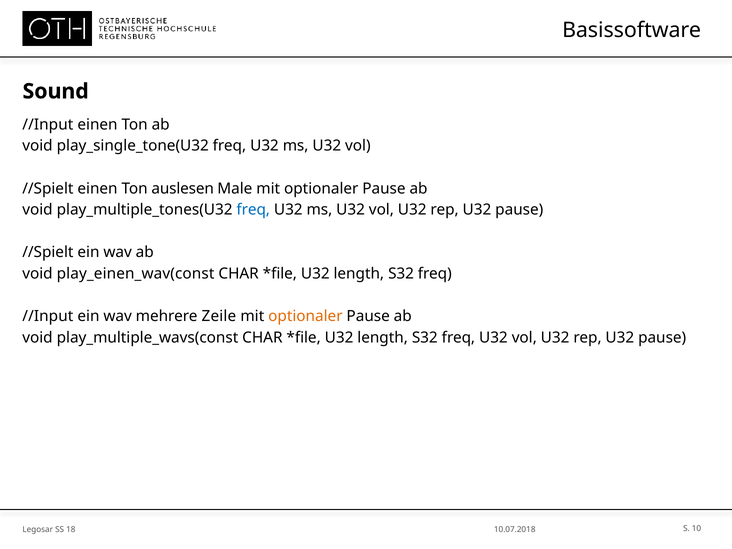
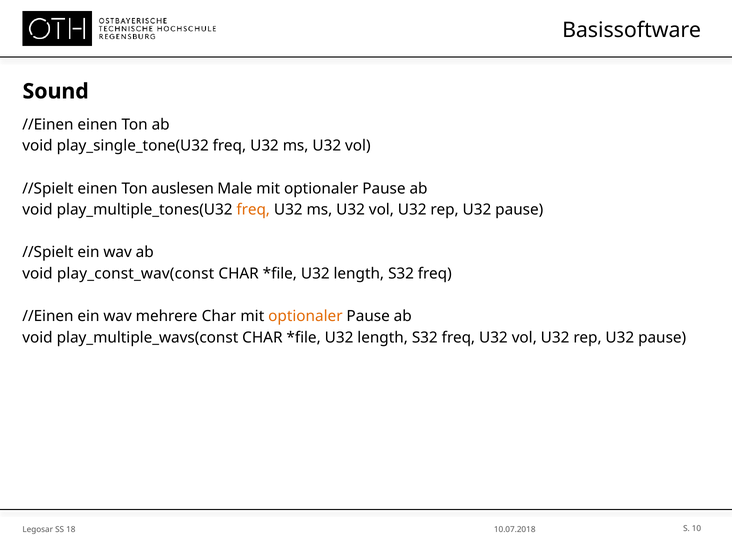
//Input: //Input -> //Einen (48, 124)
freq colour: blue -> orange (253, 210)
play_einen_wav(const: play_einen_wav(const -> play_const_wav(const (136, 274)
//Input: //Input -> //Einen (48, 316)
mehrere Zeile: Zeile -> Char (219, 316)
